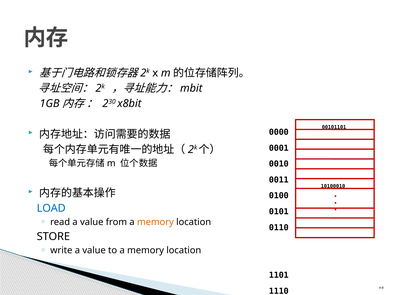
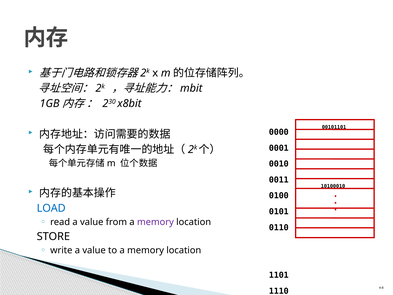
memory colour: orange -> purple (155, 222)
